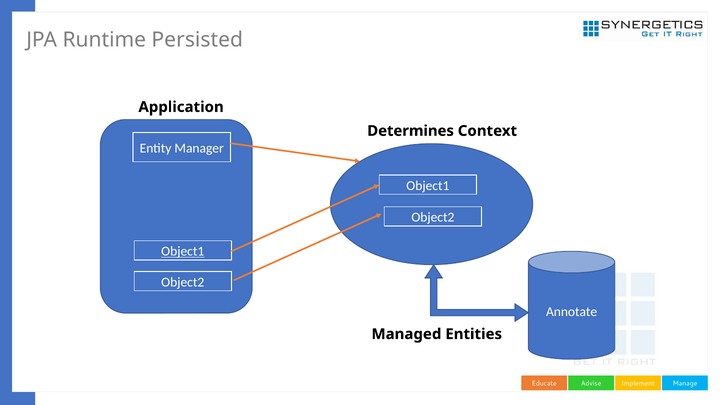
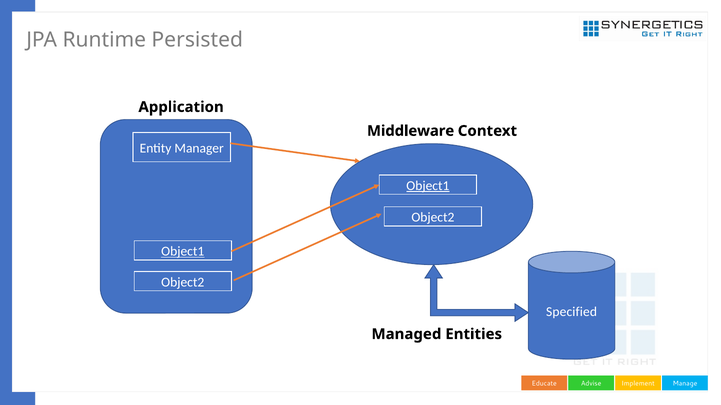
Determines: Determines -> Middleware (411, 131)
Object1 underline: none -> present (428, 186)
Annotate: Annotate -> Specified (572, 312)
